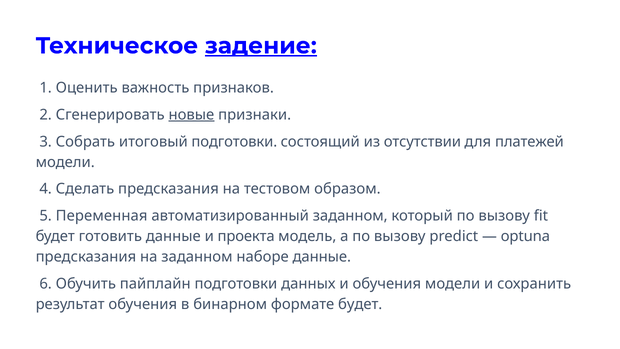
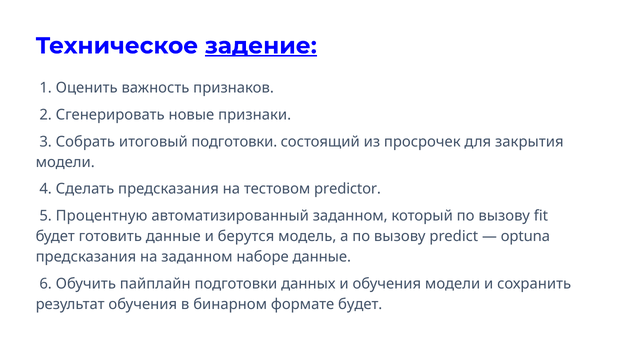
новые underline: present -> none (191, 115)
отсутствии: отсутствии -> просрочек (422, 142)
платежей: платежей -> закрытия (529, 142)
образом: образом -> predictor (348, 189)
Переменная: Переменная -> Процентную (102, 216)
проекта: проекта -> берутся (246, 236)
